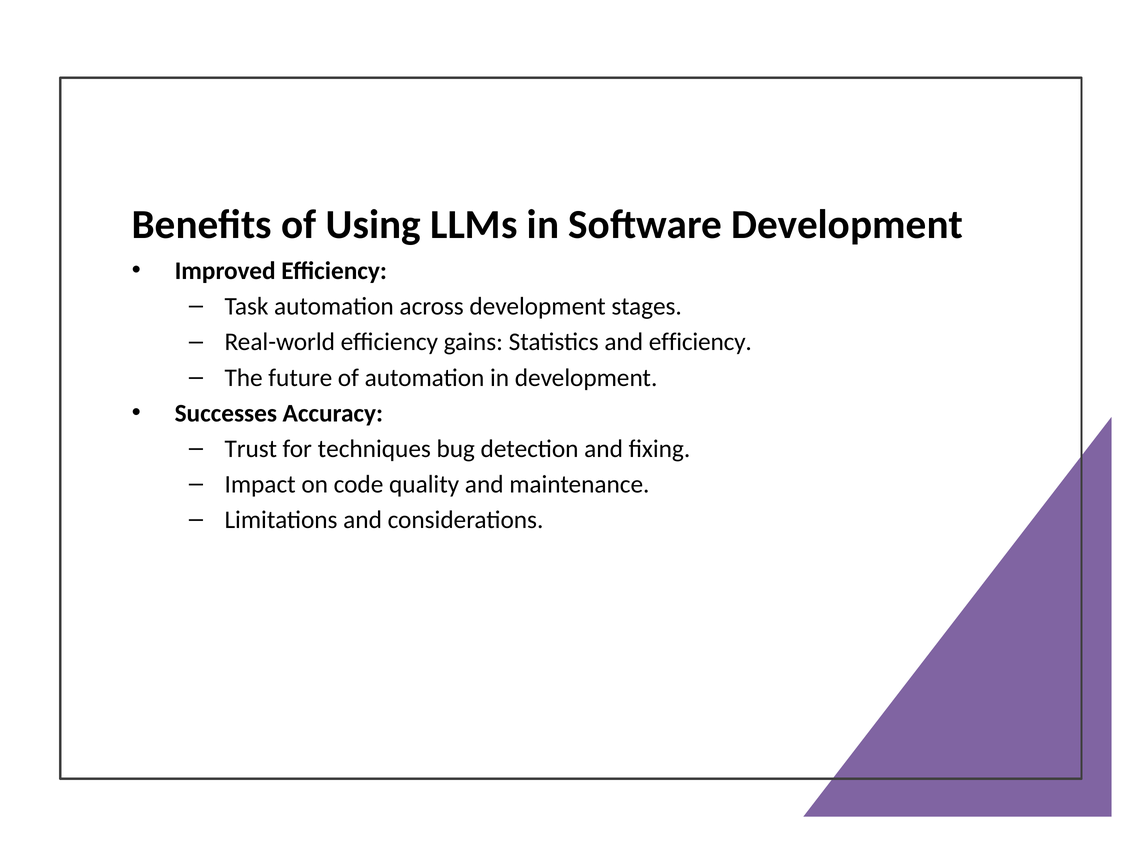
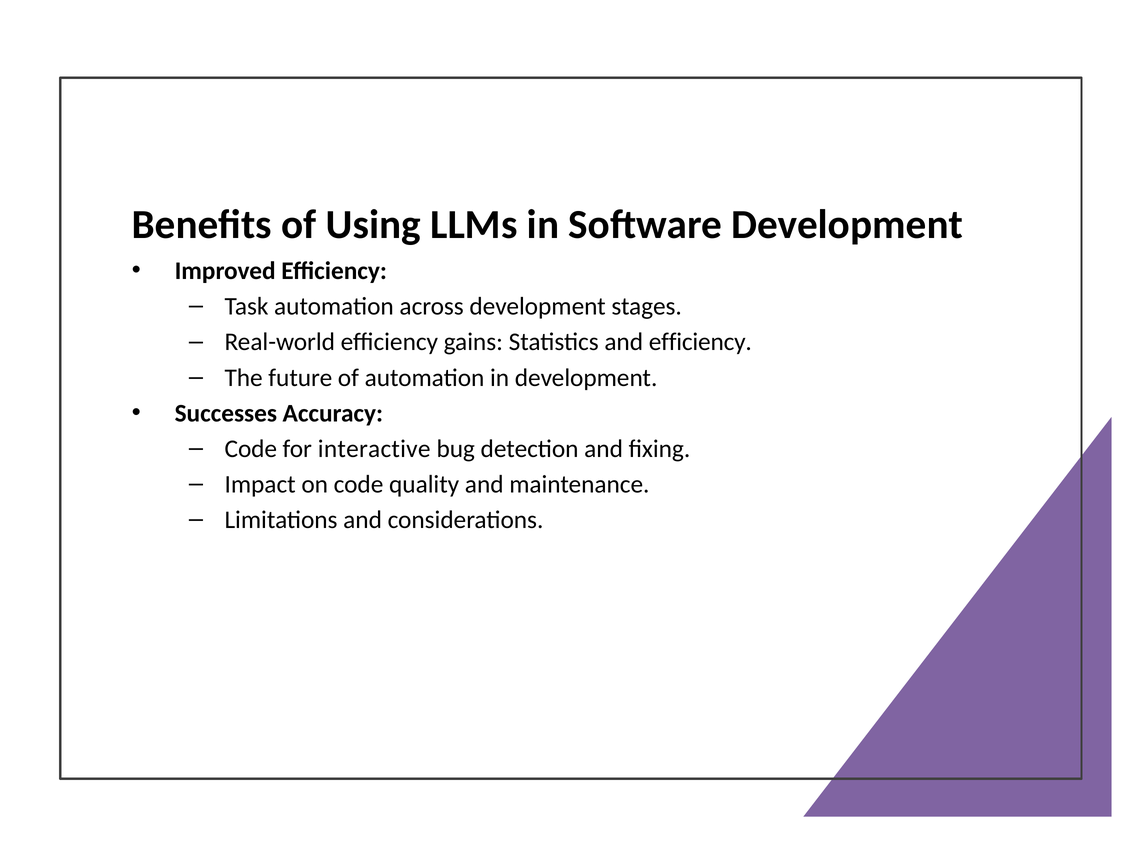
Trust: Trust -> Code (251, 448)
techniques: techniques -> interactive (374, 448)
